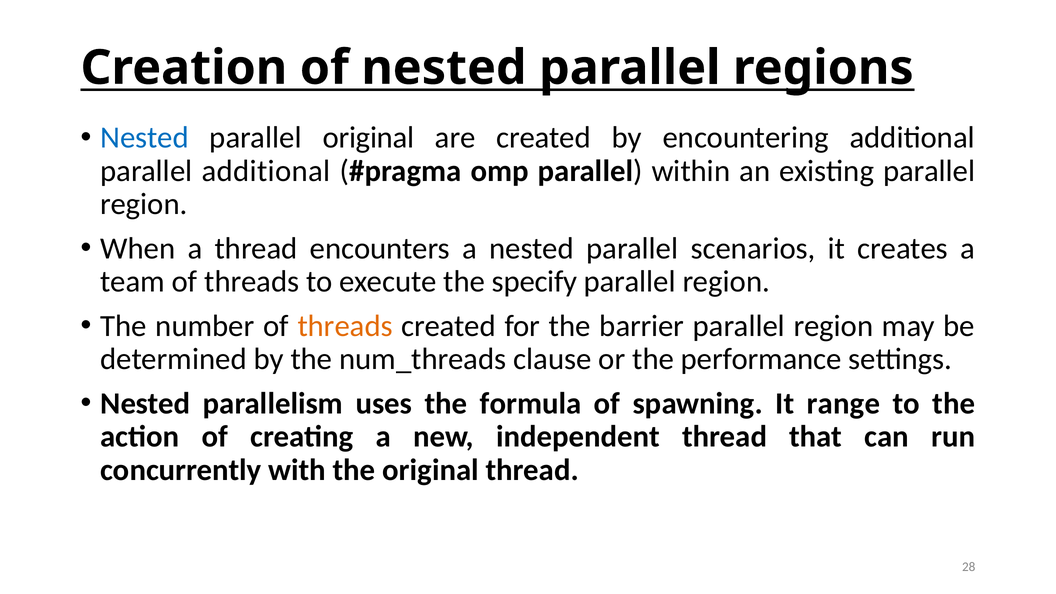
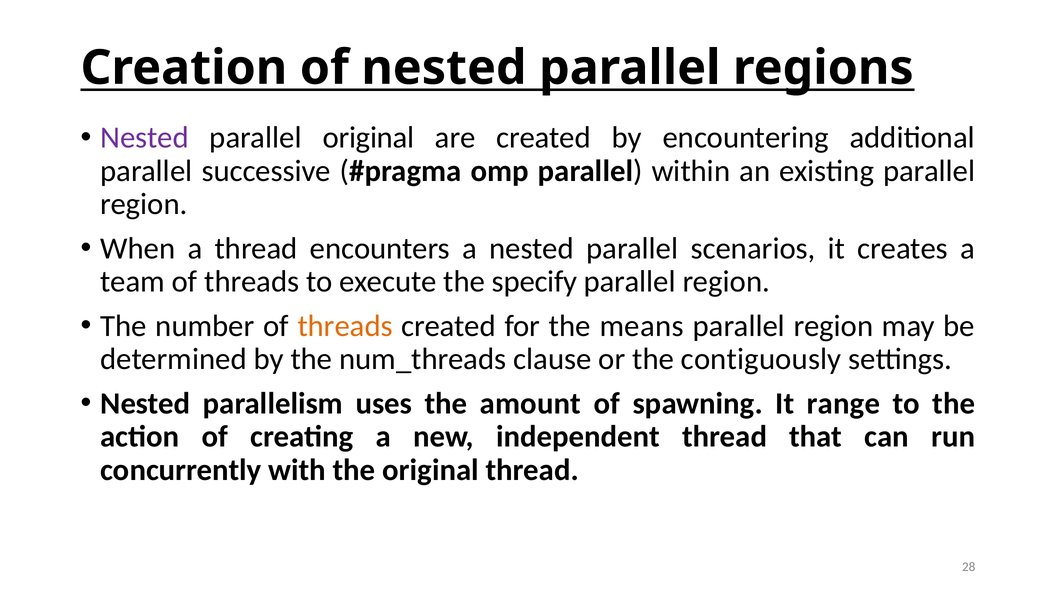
Nested colour: blue -> purple (145, 138)
parallel additional: additional -> successive (266, 171)
barrier: barrier -> means (642, 326)
performance: performance -> contiguously (761, 359)
formula: formula -> amount (531, 403)
